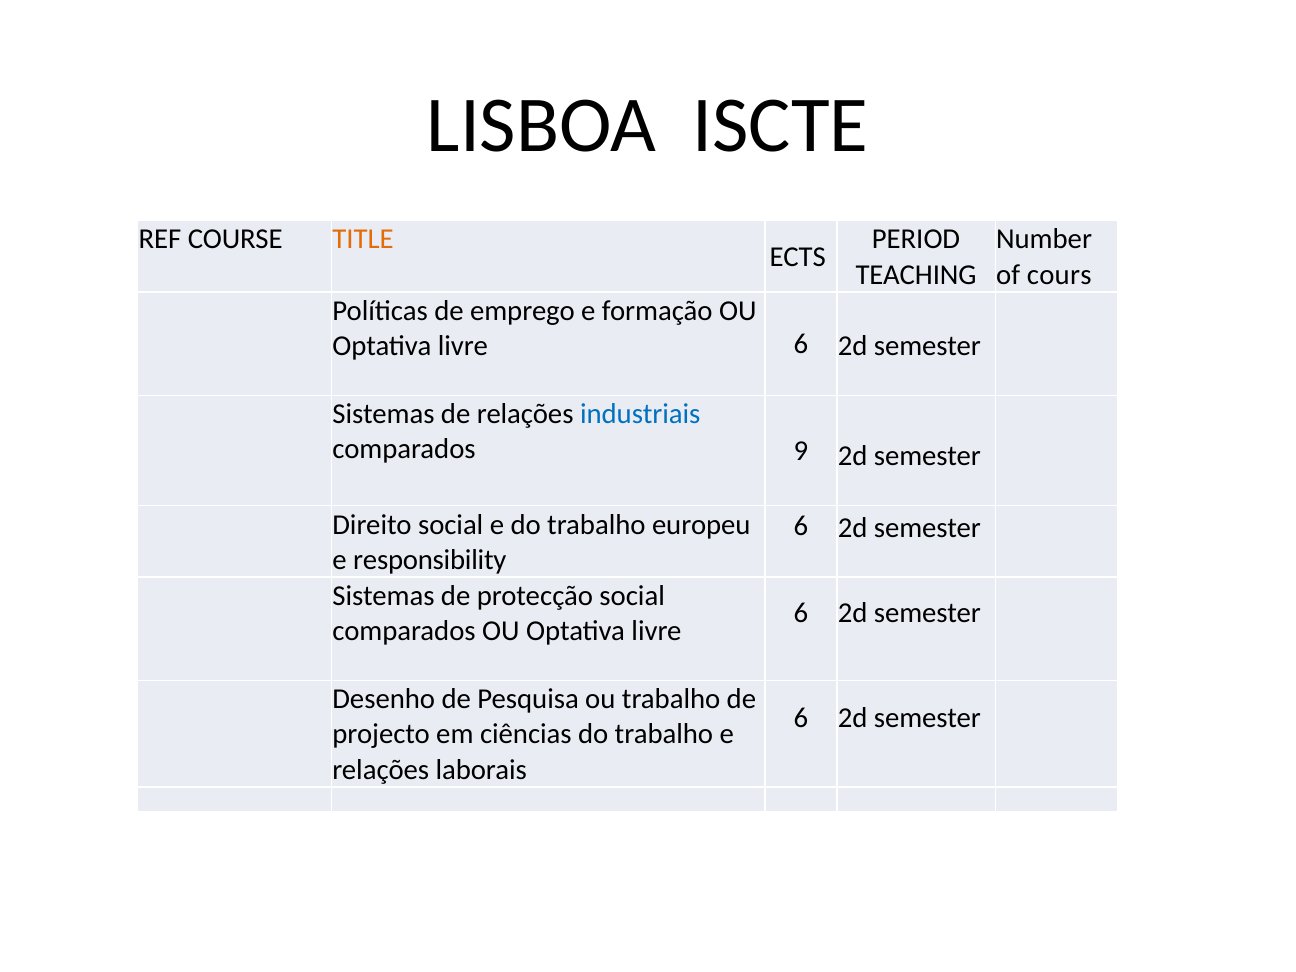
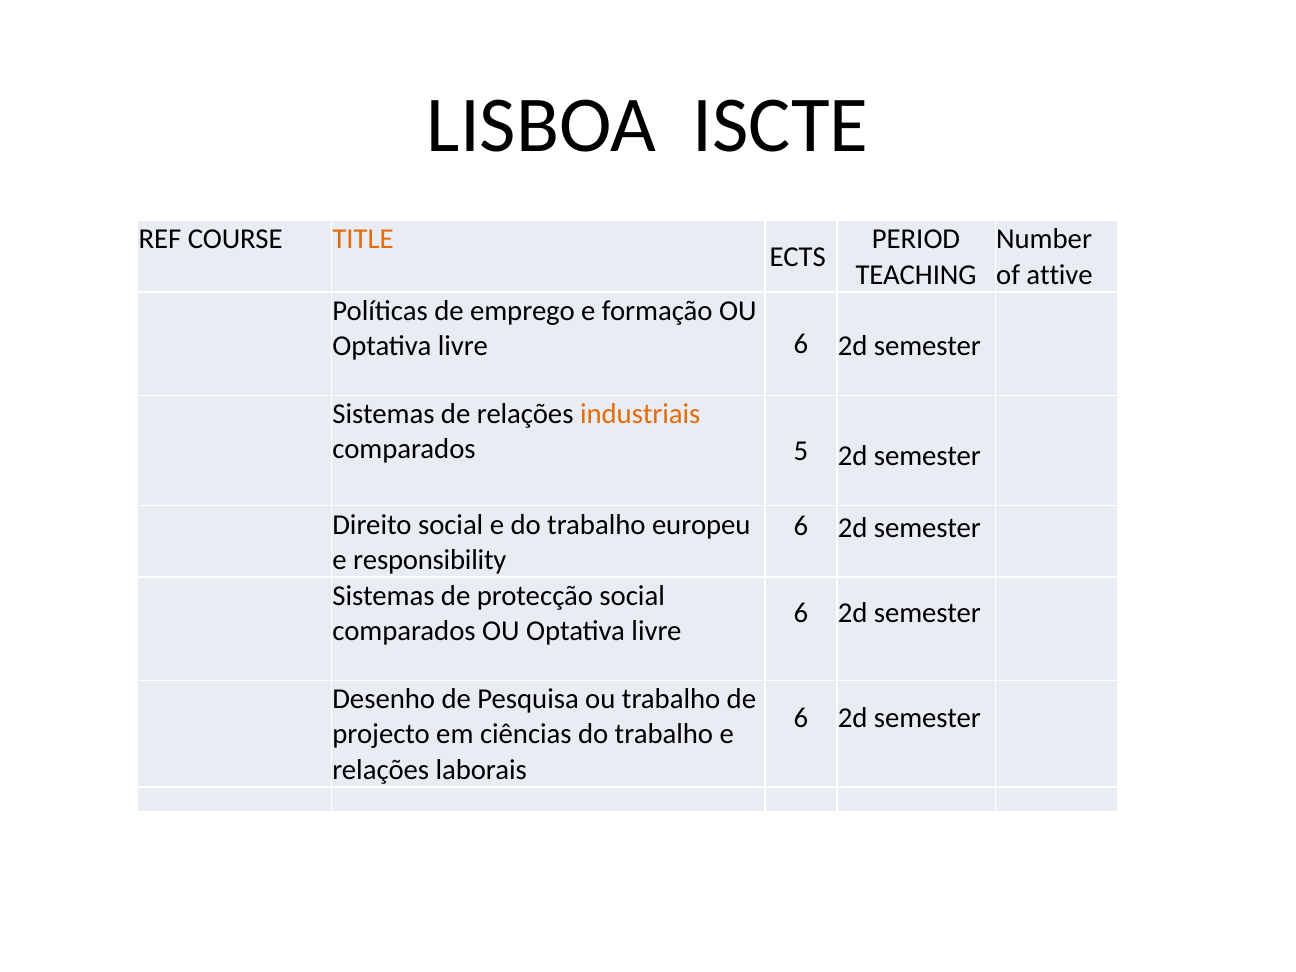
cours: cours -> attive (1059, 275)
industriais colour: blue -> orange (640, 414)
9: 9 -> 5 (801, 451)
